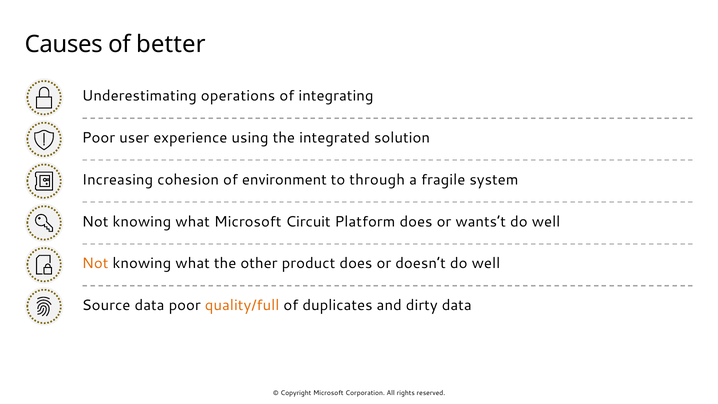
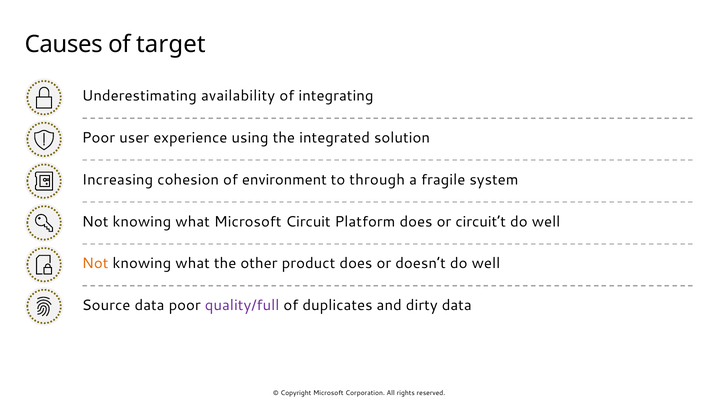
better: better -> target (171, 44)
operations: operations -> availability (238, 96)
wants’t: wants’t -> circuit’t (481, 222)
quality/full colour: orange -> purple (242, 305)
